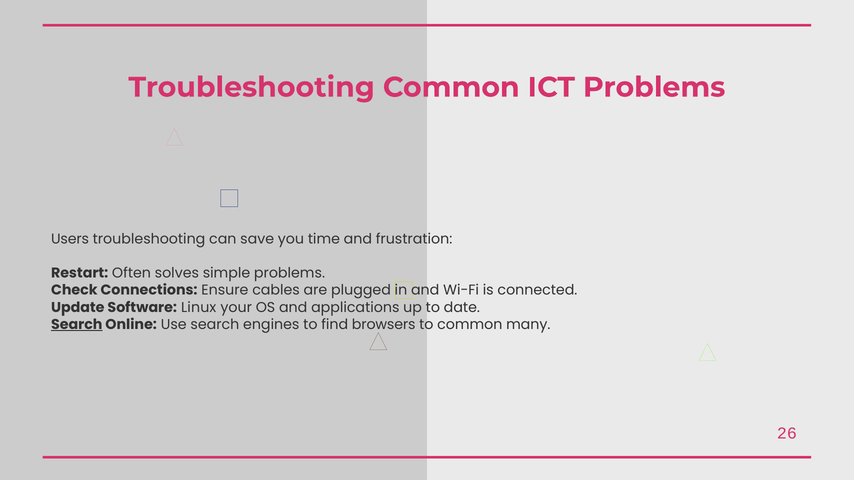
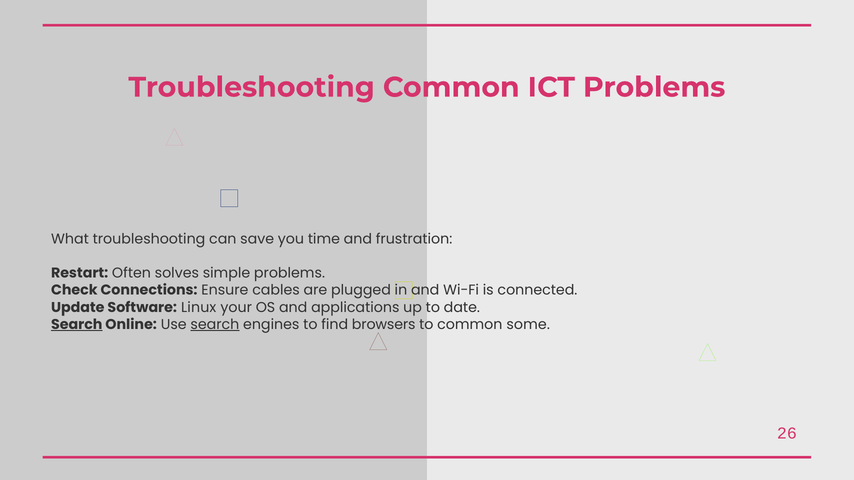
Users: Users -> What (70, 239)
search underline: none -> present (215, 325)
many: many -> some (528, 325)
